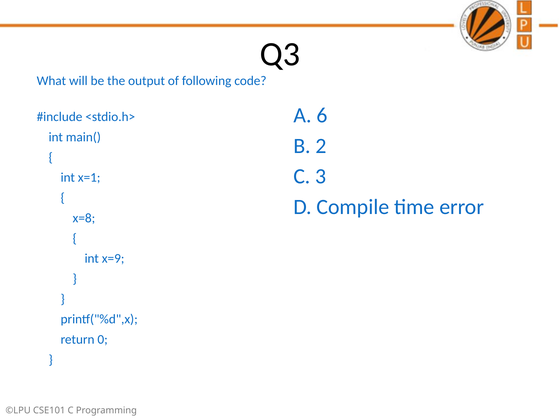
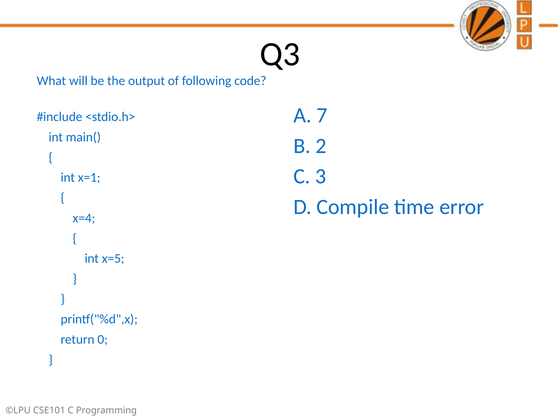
6: 6 -> 7 (322, 115)
x=8: x=8 -> x=4 (84, 218)
x=9: x=9 -> x=5 (113, 259)
